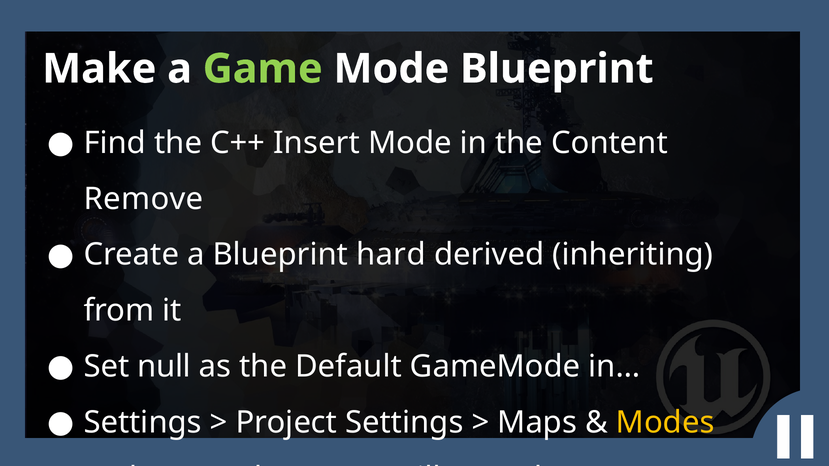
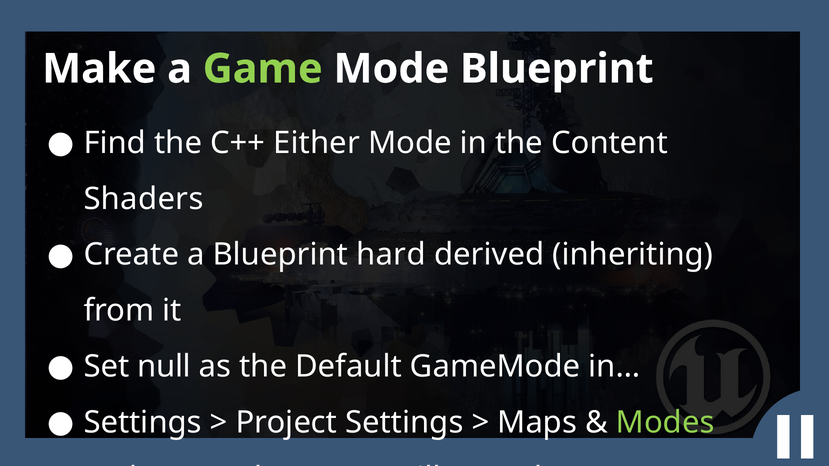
Insert: Insert -> Either (317, 143)
Remove: Remove -> Shaders (144, 199)
Modes colour: yellow -> light green (665, 423)
